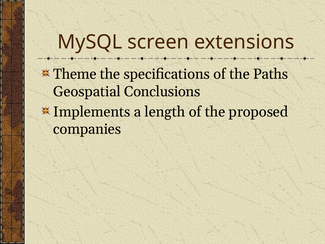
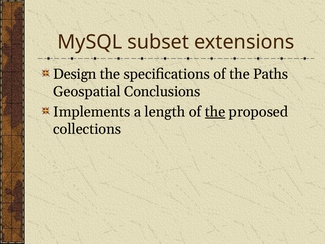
screen: screen -> subset (158, 42)
Theme: Theme -> Design (75, 74)
the underline: none -> present (215, 112)
companies: companies -> collections (87, 129)
